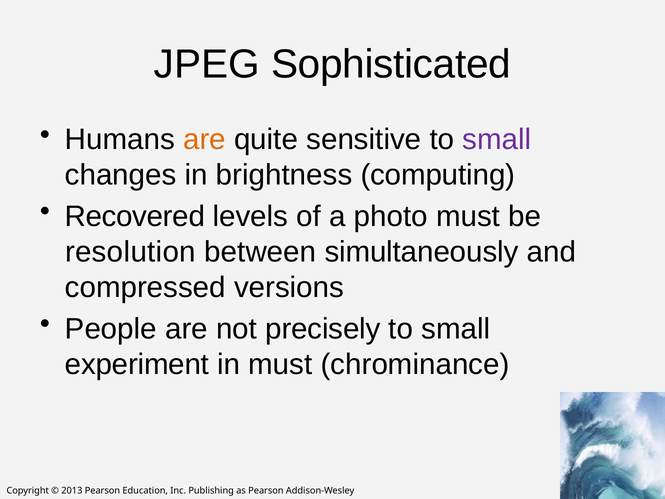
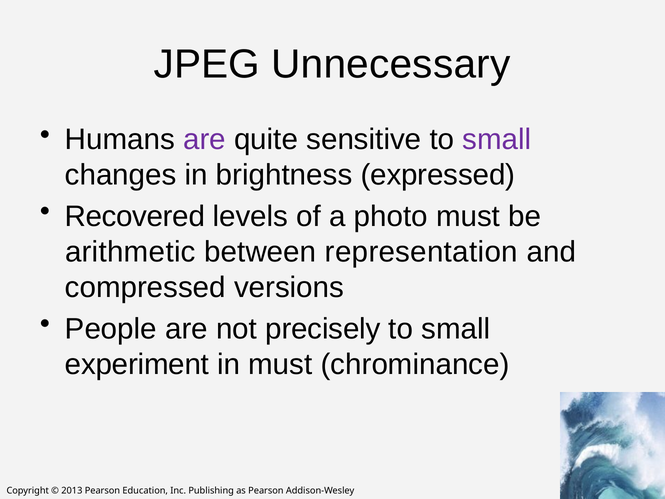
Sophisticated: Sophisticated -> Unnecessary (391, 64)
are colour: orange -> purple (204, 140)
computing: computing -> expressed (438, 175)
resolution: resolution -> arithmetic (130, 252)
simultaneously: simultaneously -> representation (421, 252)
